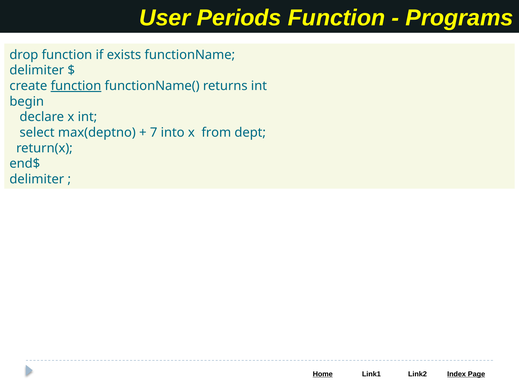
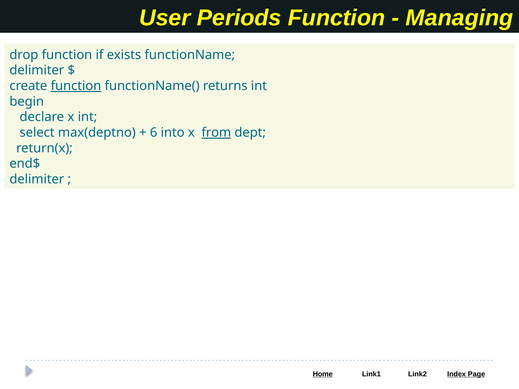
Programs: Programs -> Managing (460, 18)
7: 7 -> 6 (154, 133)
from underline: none -> present (216, 133)
